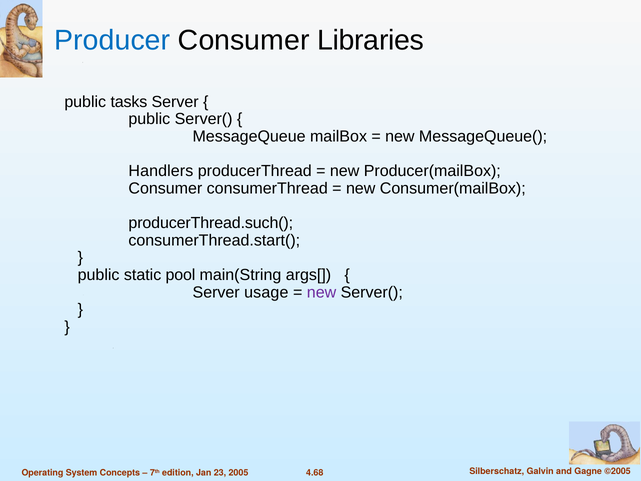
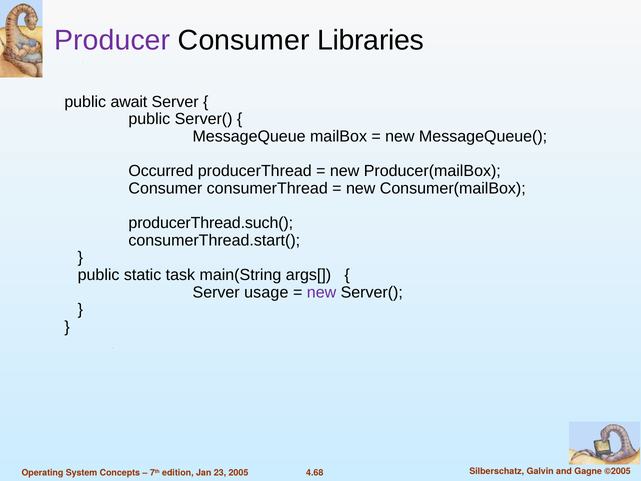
Producer colour: blue -> purple (112, 40)
tasks: tasks -> await (129, 102)
Handlers: Handlers -> Occurred (161, 171)
pool: pool -> task (180, 275)
